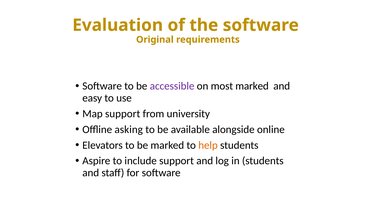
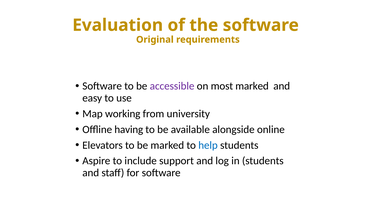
Map support: support -> working (123, 114)
asking: asking -> having (129, 129)
help colour: orange -> blue (208, 145)
